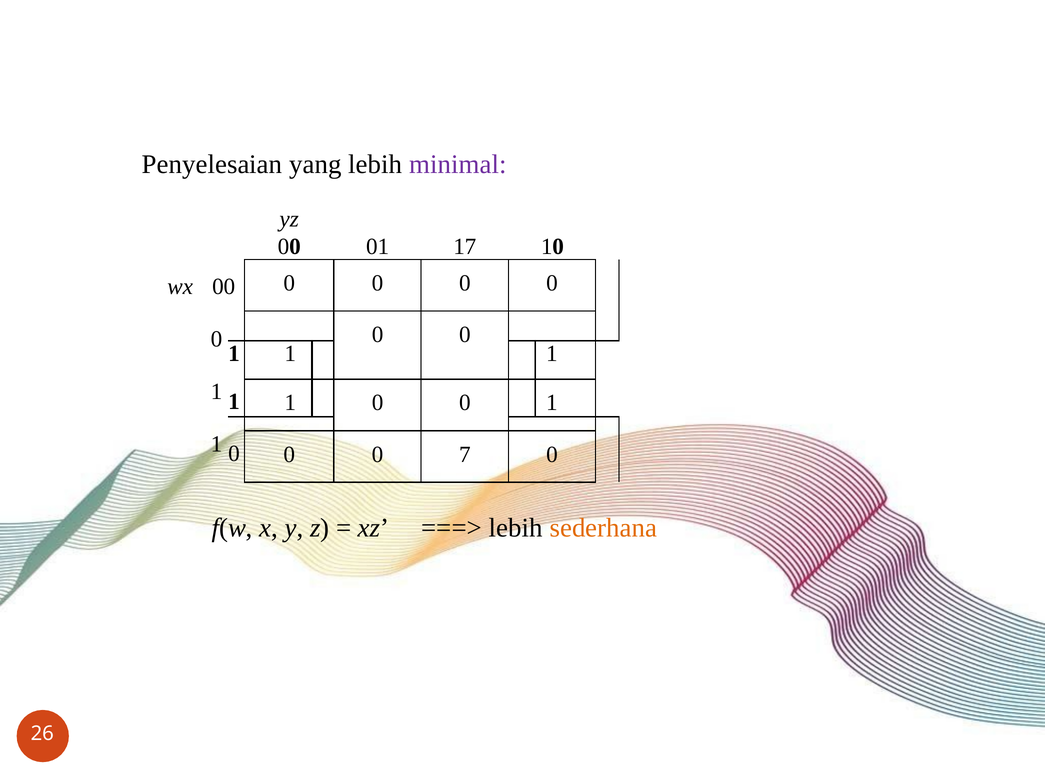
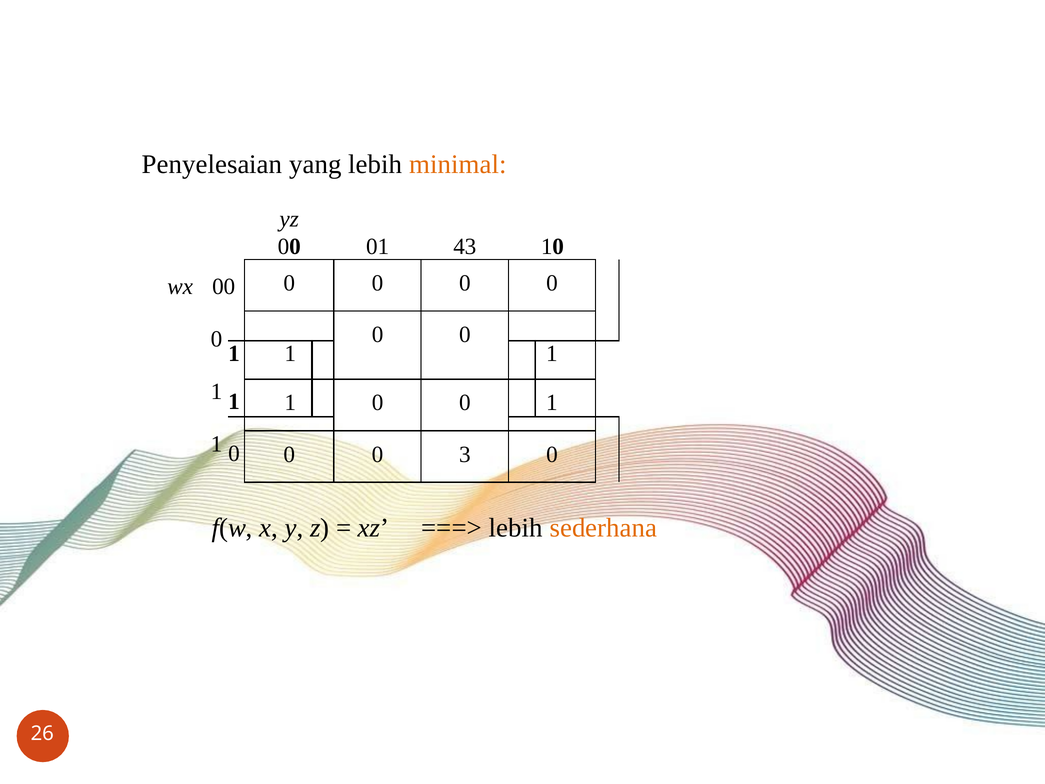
minimal colour: purple -> orange (458, 164)
17: 17 -> 43 (465, 246)
7: 7 -> 3 (465, 454)
